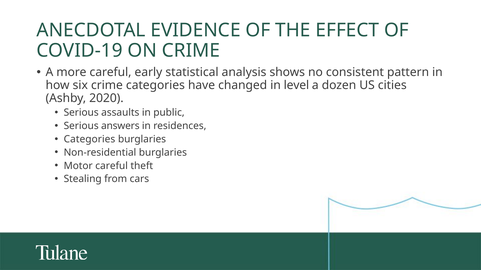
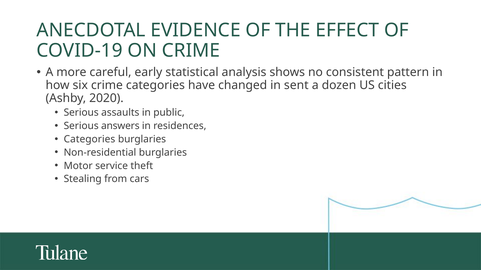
level: level -> sent (296, 85)
Motor careful: careful -> service (112, 166)
